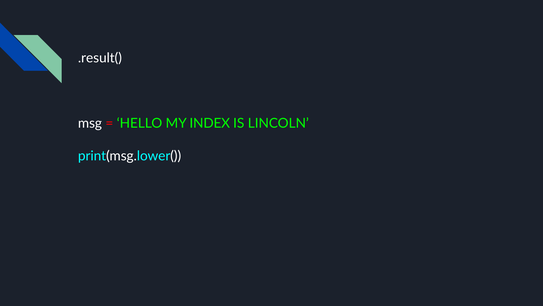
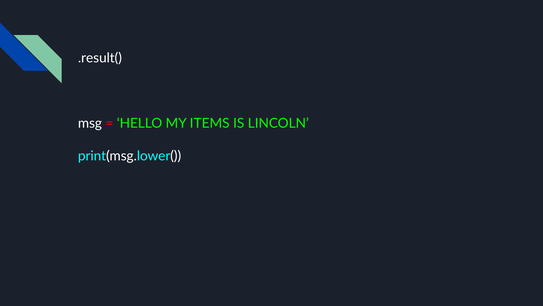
INDEX: INDEX -> ITEMS (210, 123)
